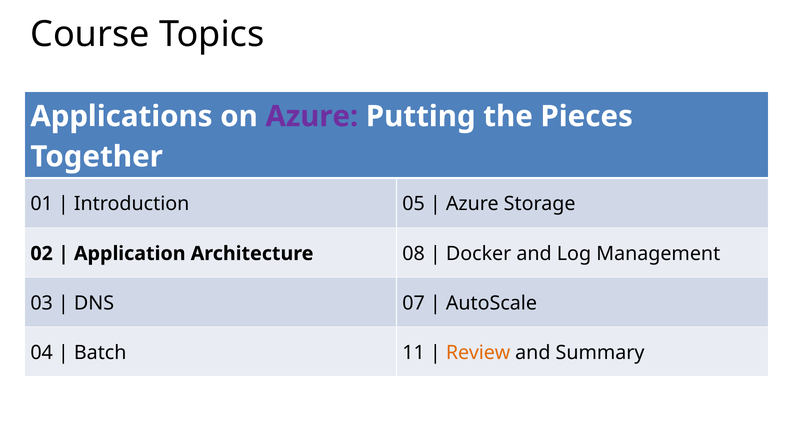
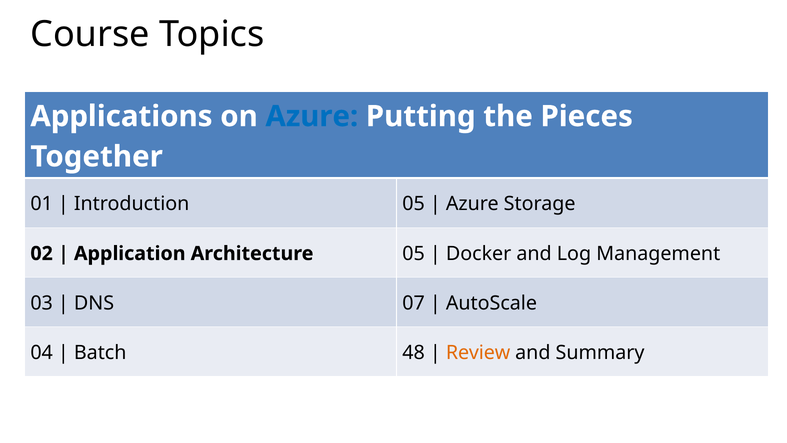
Azure colour: purple -> blue (312, 116)
Architecture 08: 08 -> 05 (414, 253)
11: 11 -> 48 (414, 352)
